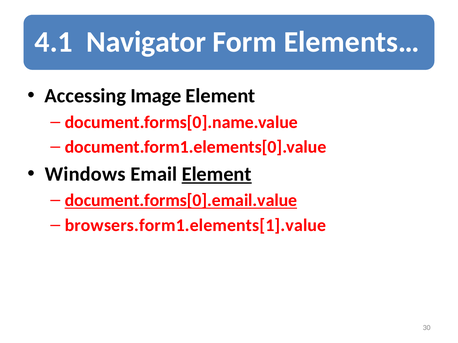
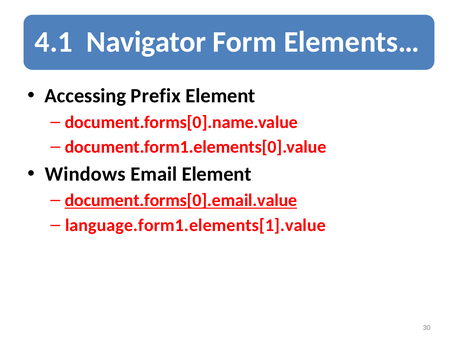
Image: Image -> Prefix (156, 96)
Element underline: present -> none (217, 174)
browsers.form1.elements[1].value: browsers.form1.elements[1].value -> language.form1.elements[1].value (195, 226)
